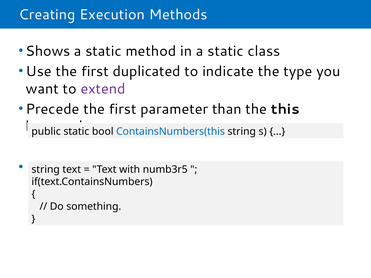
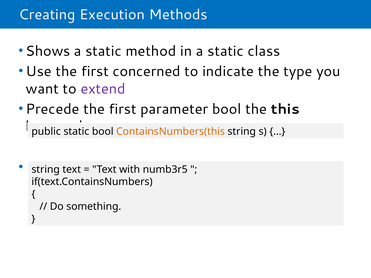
duplicated: duplicated -> concerned (147, 72)
parameter than: than -> bool (227, 109)
ContainsNumbers(this colour: blue -> orange (171, 132)
